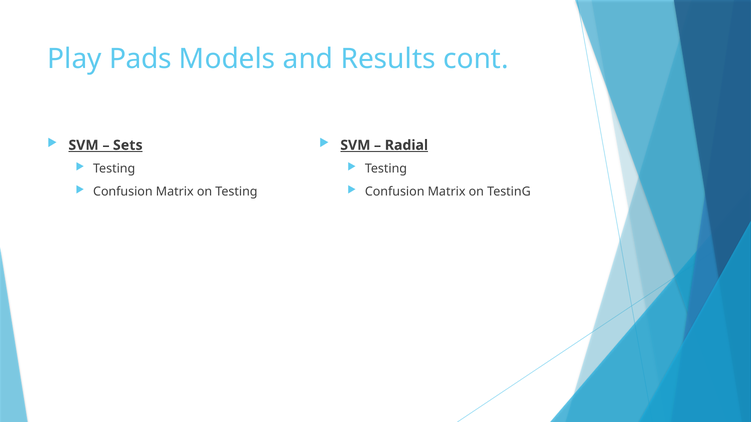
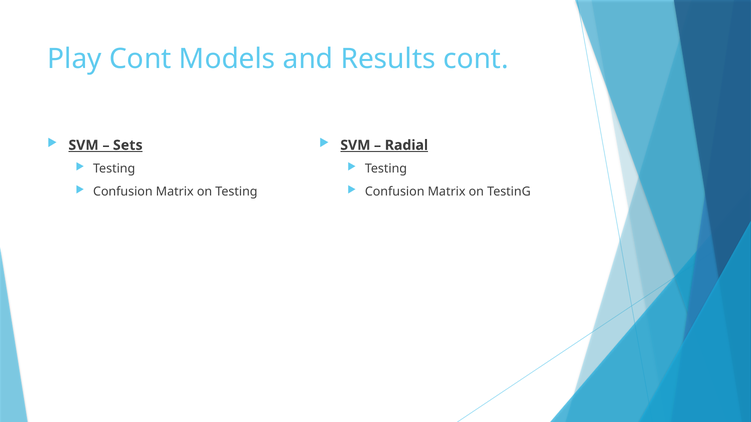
Play Pads: Pads -> Cont (140, 59)
